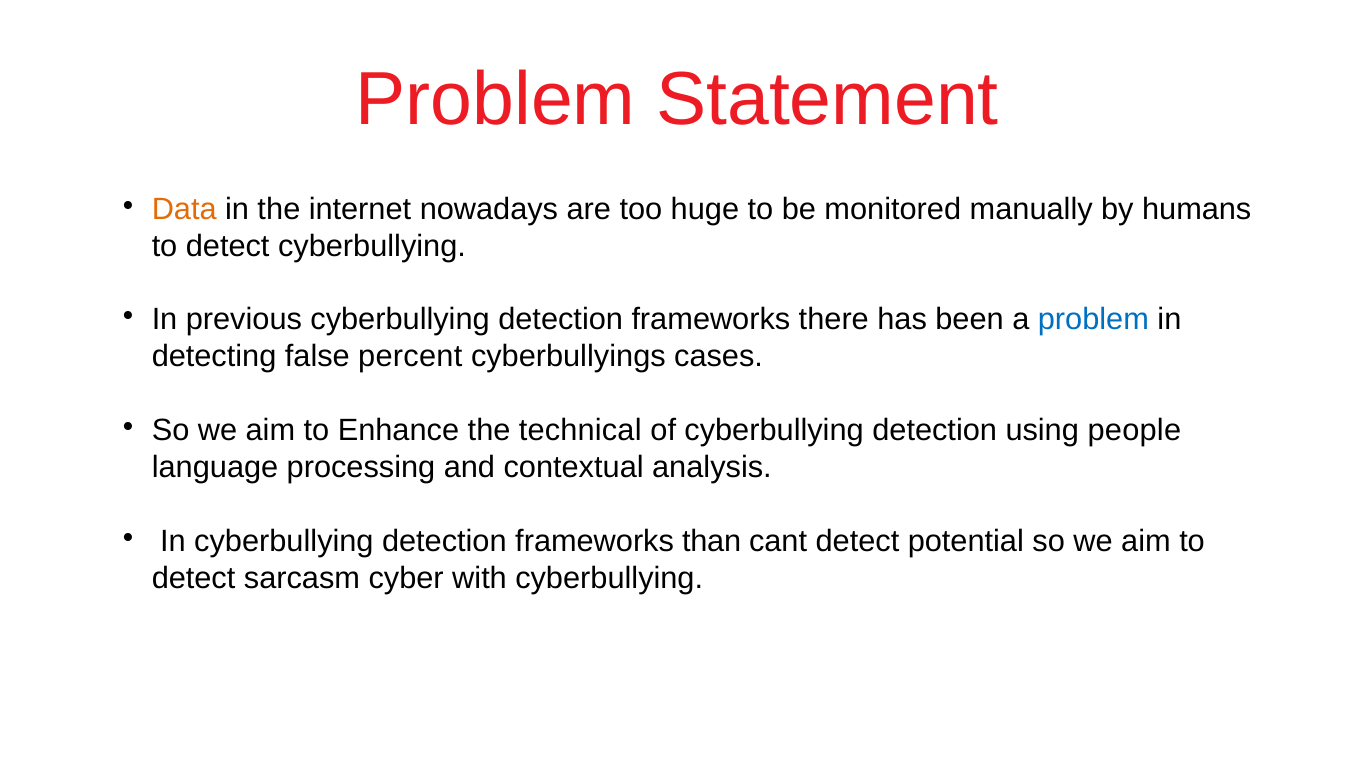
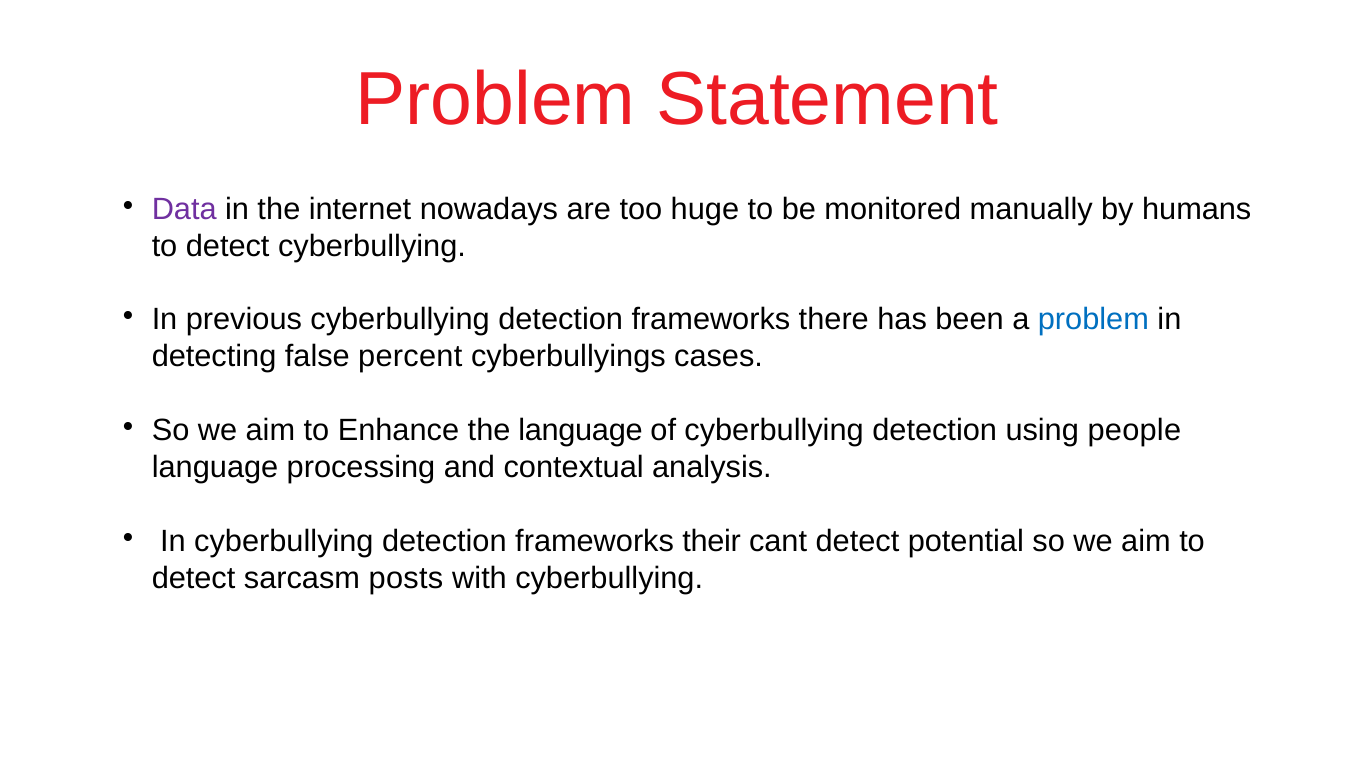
Data colour: orange -> purple (184, 209)
the technical: technical -> language (580, 430)
than: than -> their (712, 541)
cyber: cyber -> posts (406, 578)
